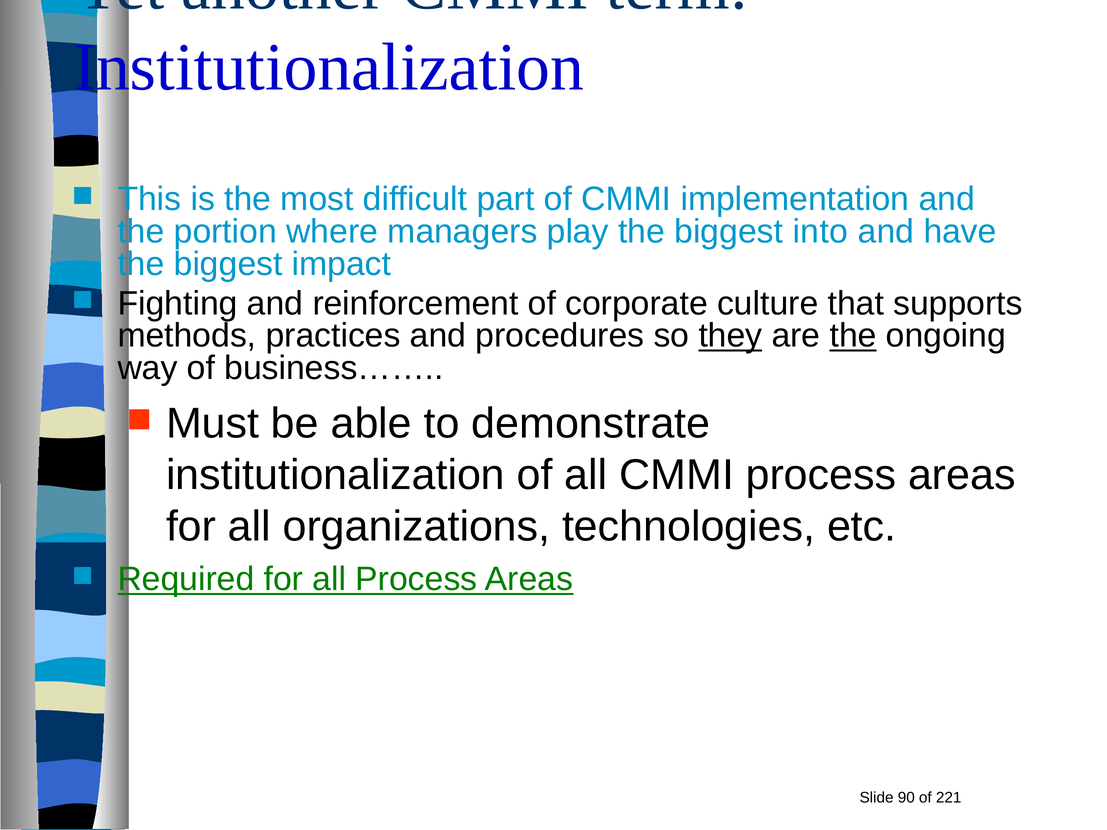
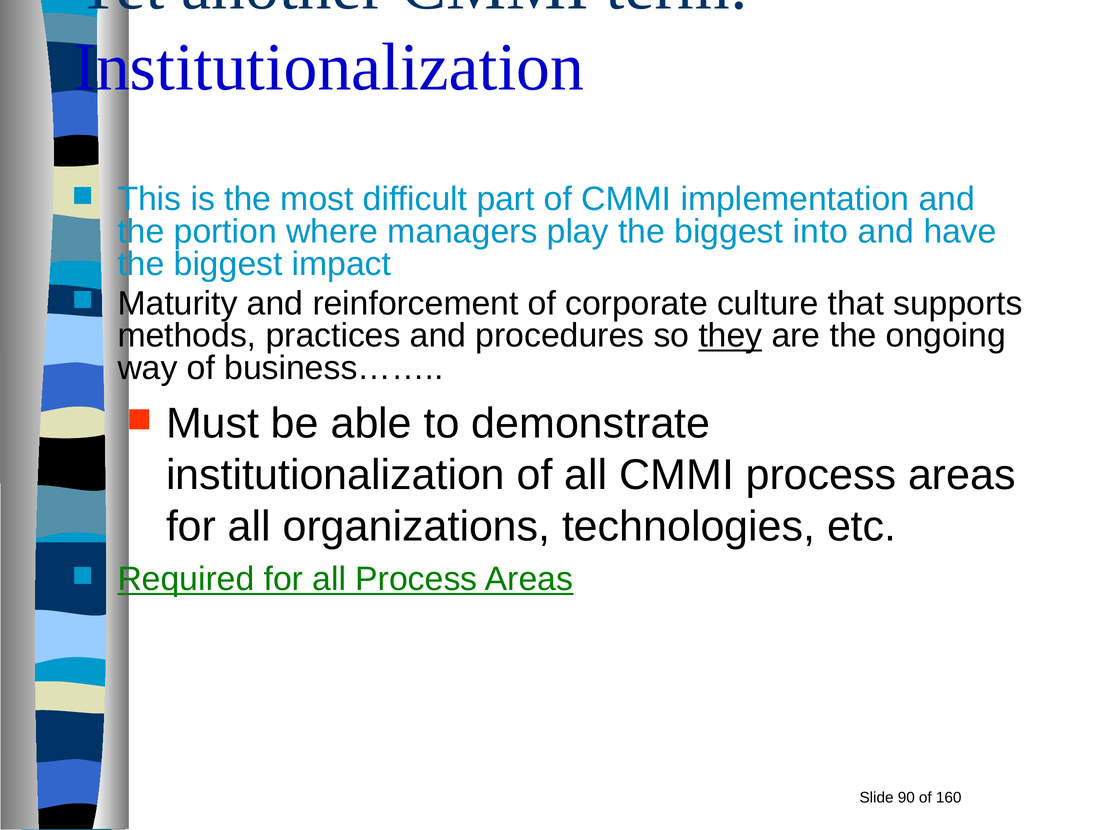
Fighting: Fighting -> Maturity (178, 303)
the underline: present -> none (853, 336)
221: 221 -> 160 (949, 798)
